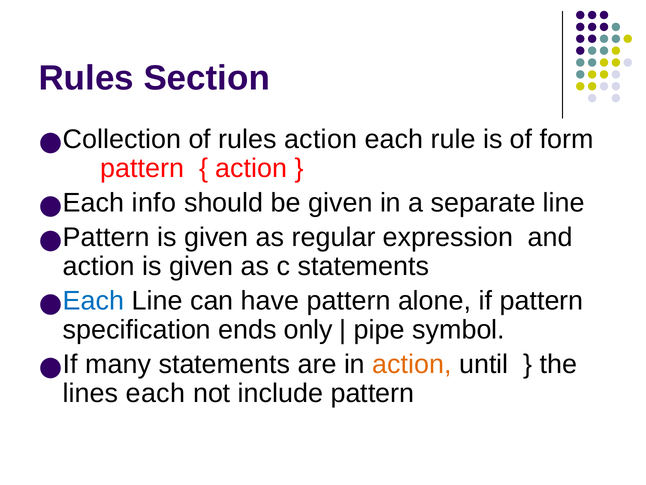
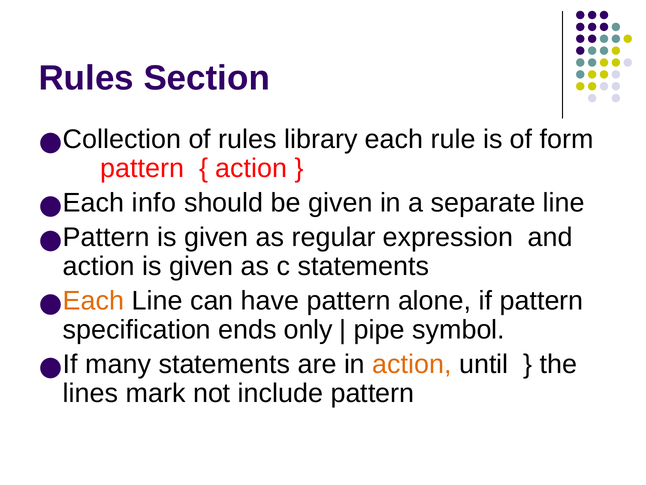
rules action: action -> library (321, 139)
Each colour: blue -> orange (94, 301)
lines each: each -> mark (156, 393)
